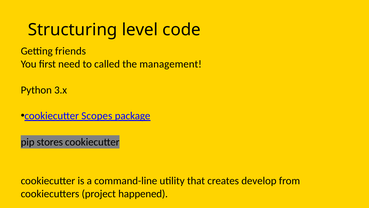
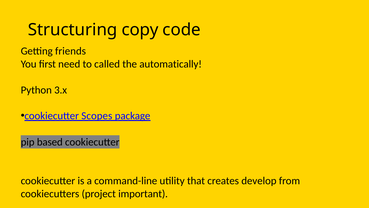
level: level -> copy (140, 30)
management: management -> automatically (171, 64)
stores: stores -> based (50, 142)
happened: happened -> important (143, 193)
